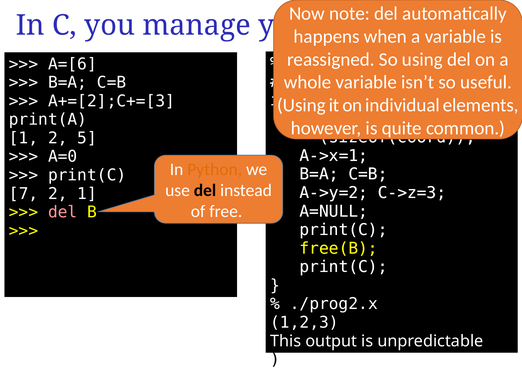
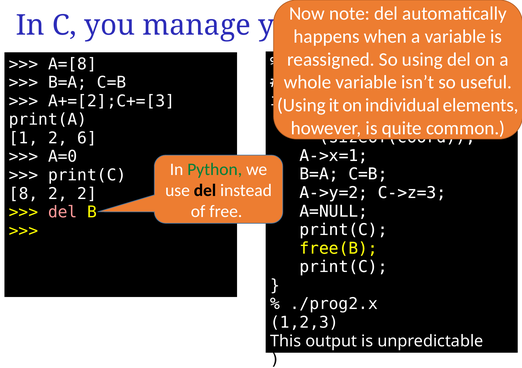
A=[6: A=[6 -> A=[8 (72, 64)
2 5: 5 -> 6 (87, 138)
Python colour: orange -> green (215, 169)
7: 7 -> 8 (24, 193)
2 1: 1 -> 2 (87, 193)
